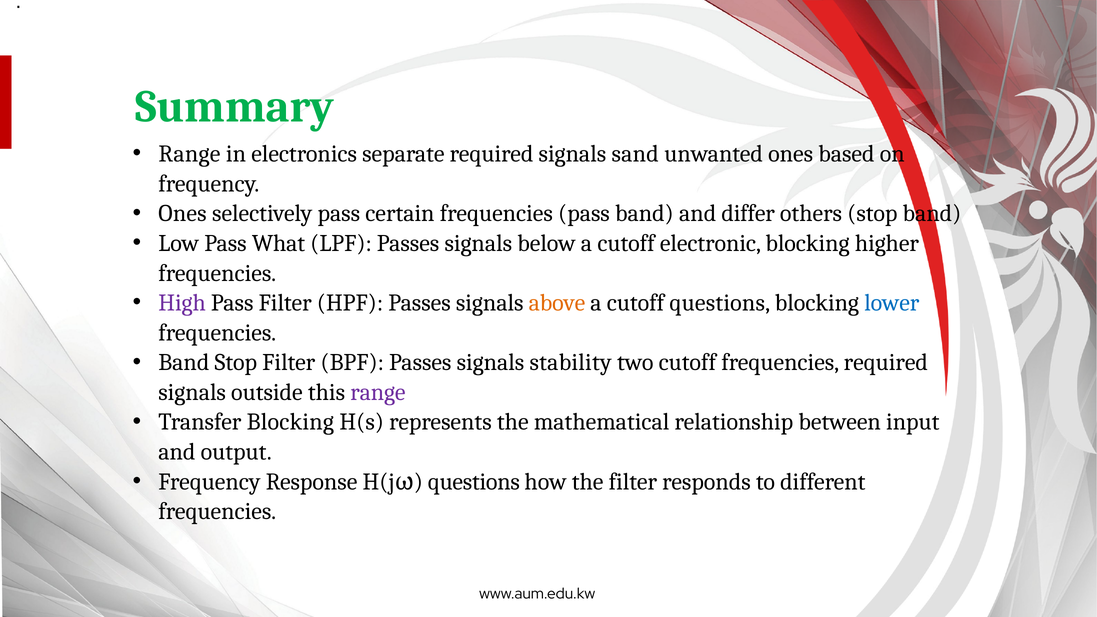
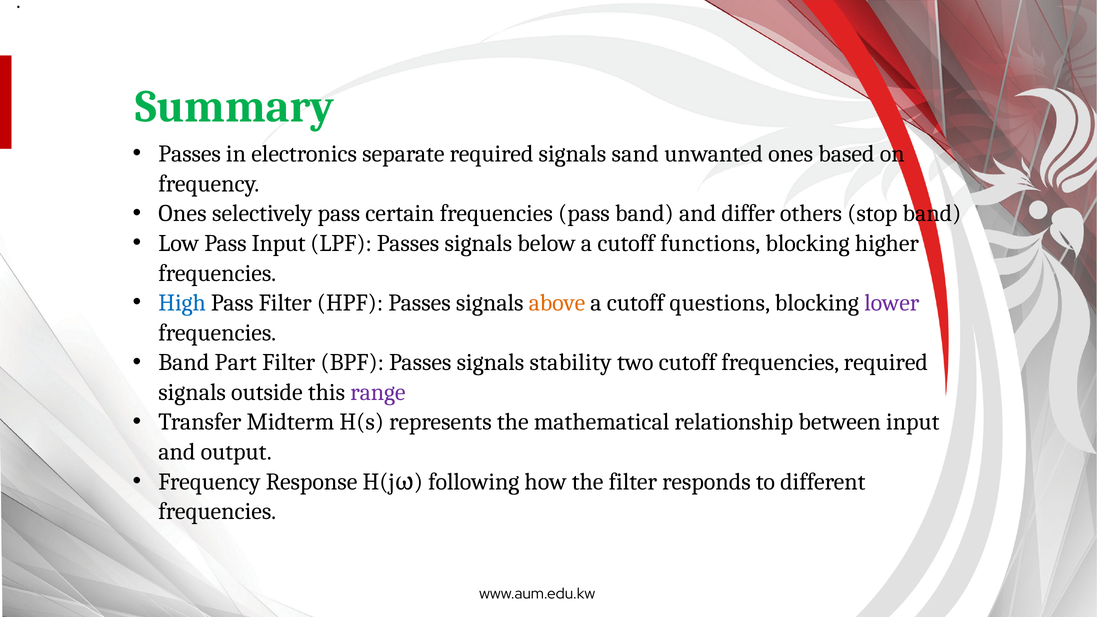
Range: Range -> Passes (190, 154)
Pass What: What -> Input (279, 243)
electronic: electronic -> functions (710, 243)
High colour: purple -> blue (182, 303)
lower colour: blue -> purple (892, 303)
Band Stop: Stop -> Part (236, 363)
Transfer Blocking: Blocking -> Midterm (290, 422)
questions: questions -> following (474, 482)
